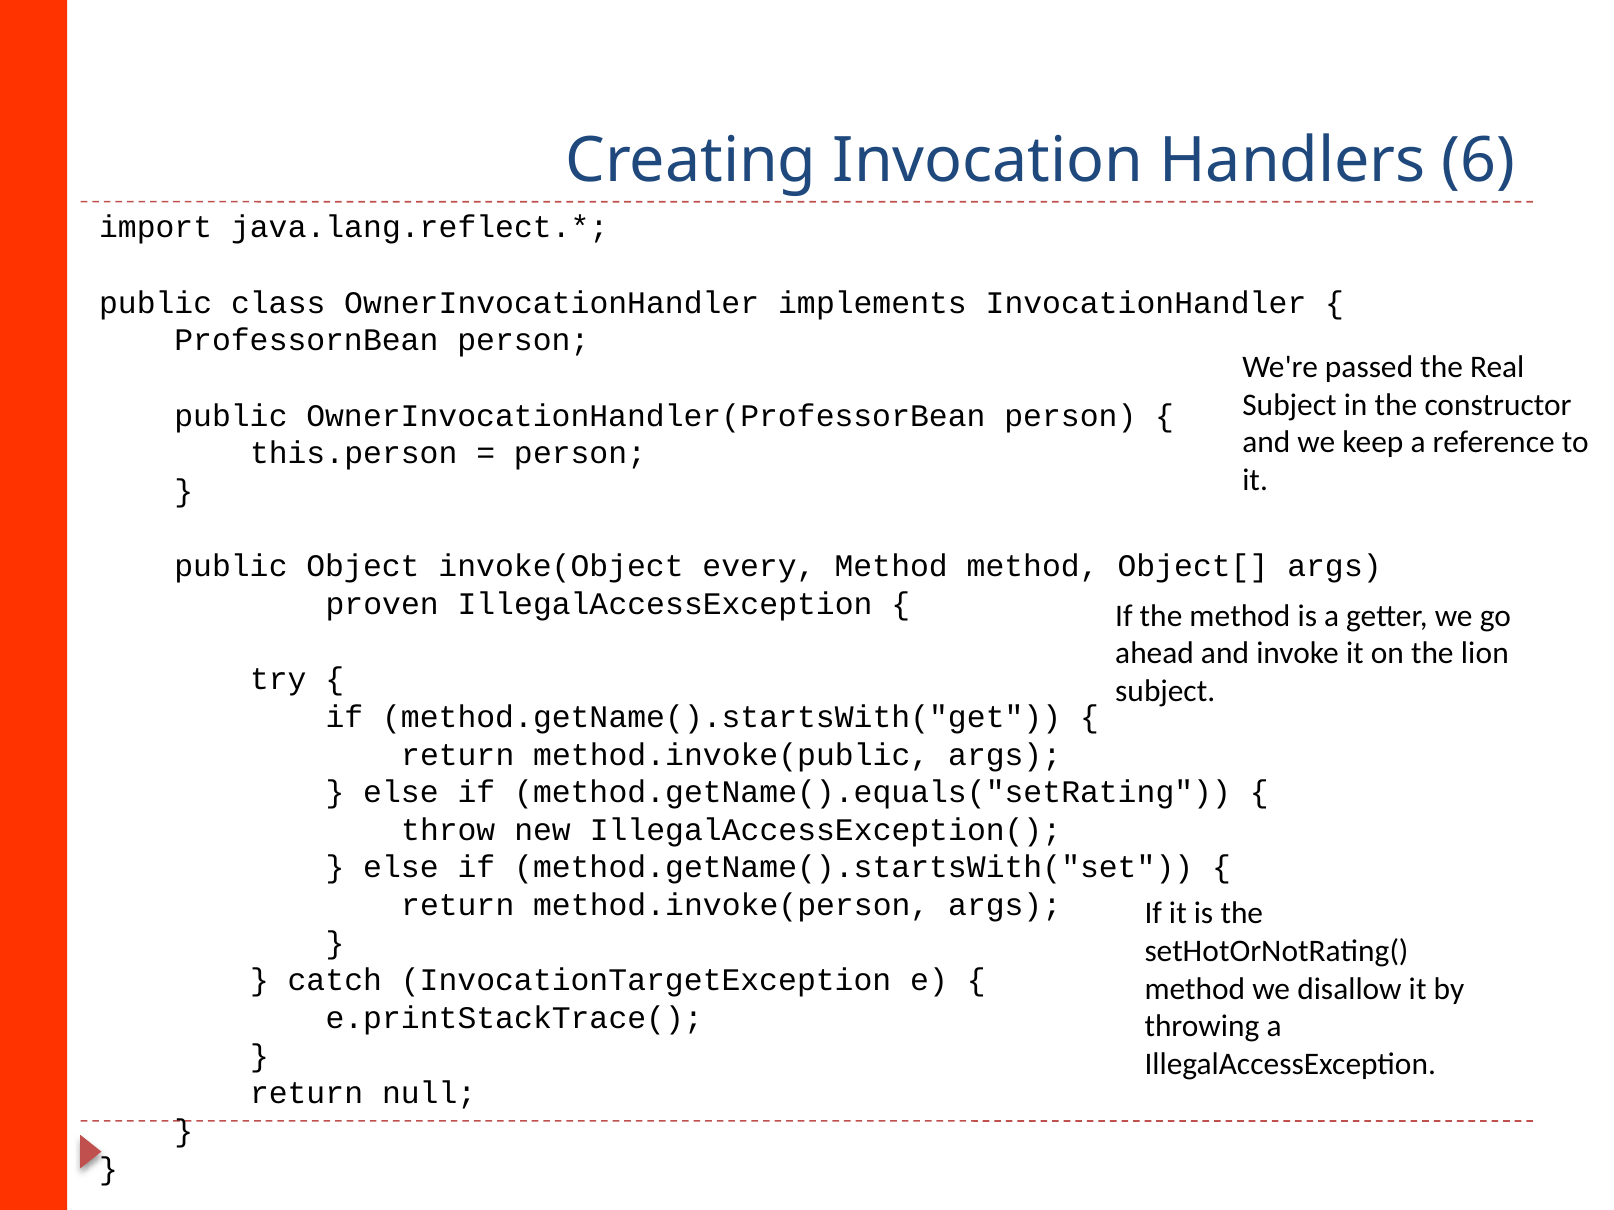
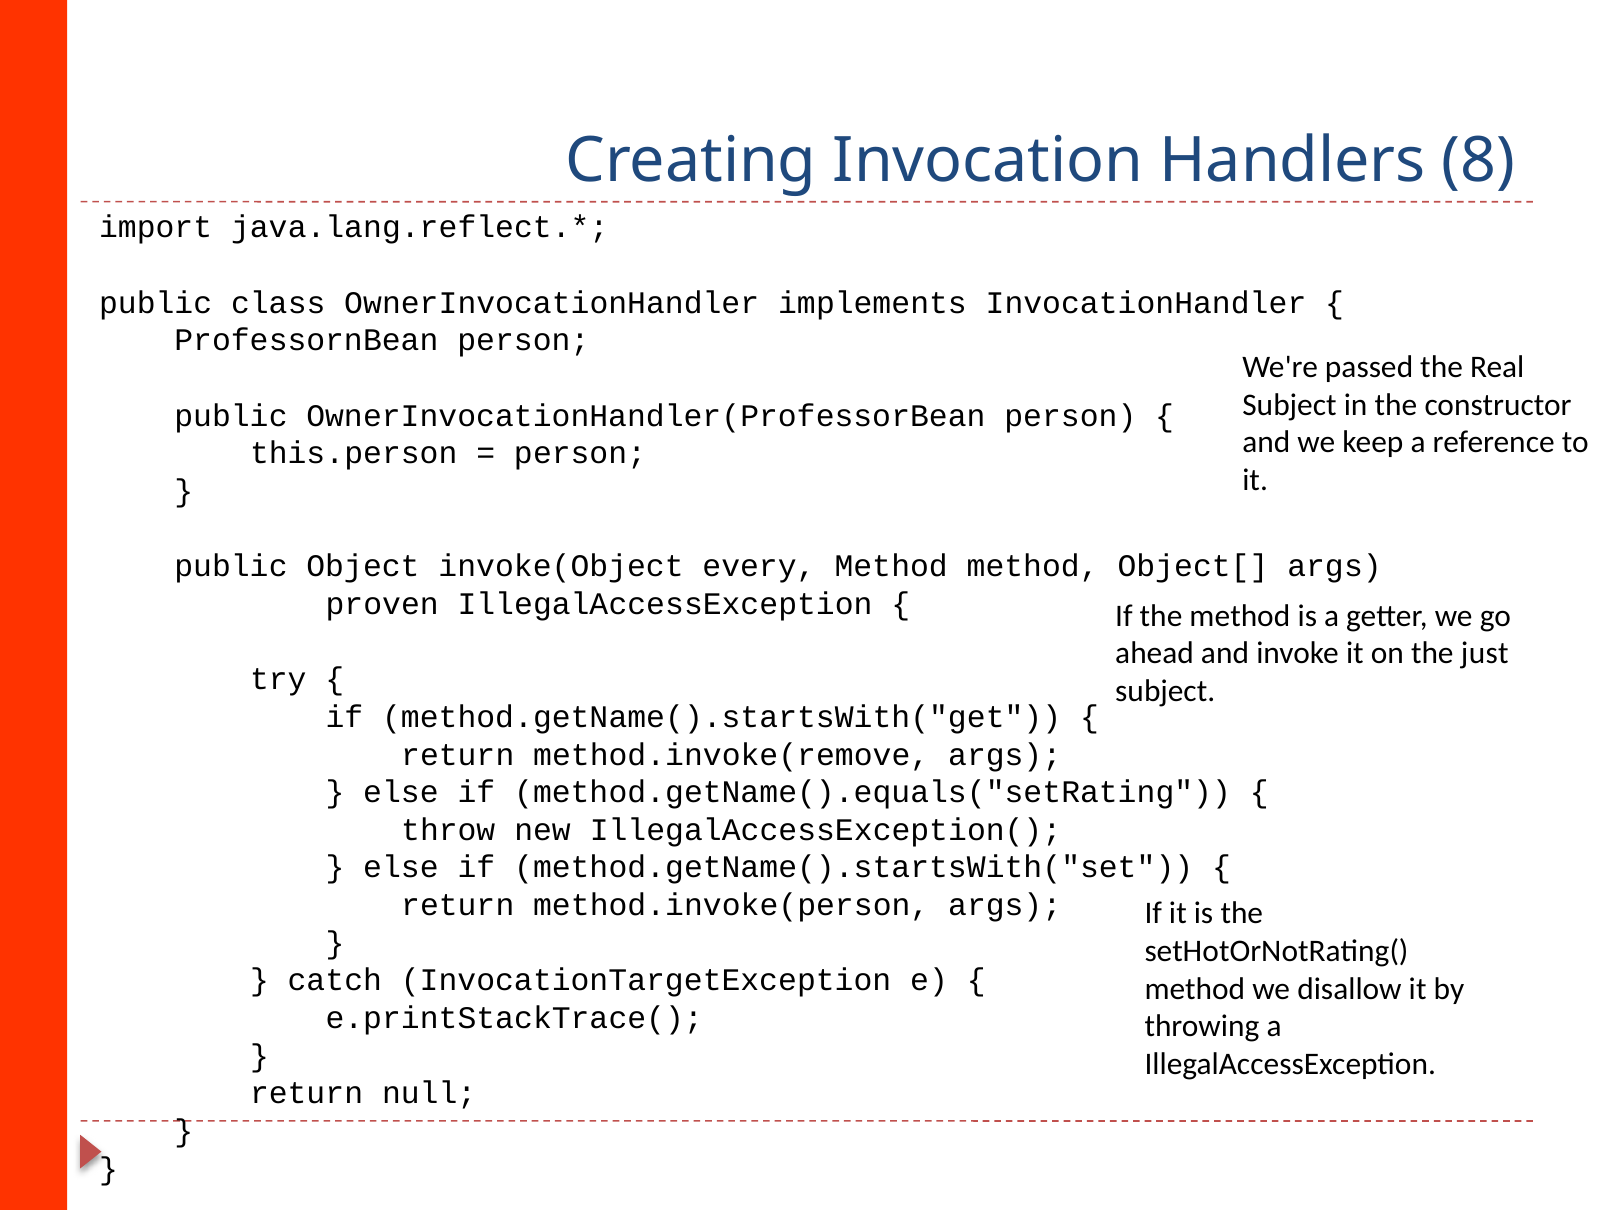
6: 6 -> 8 (1479, 160)
lion: lion -> just (1485, 654)
method.invoke(public: method.invoke(public -> method.invoke(remove (731, 755)
